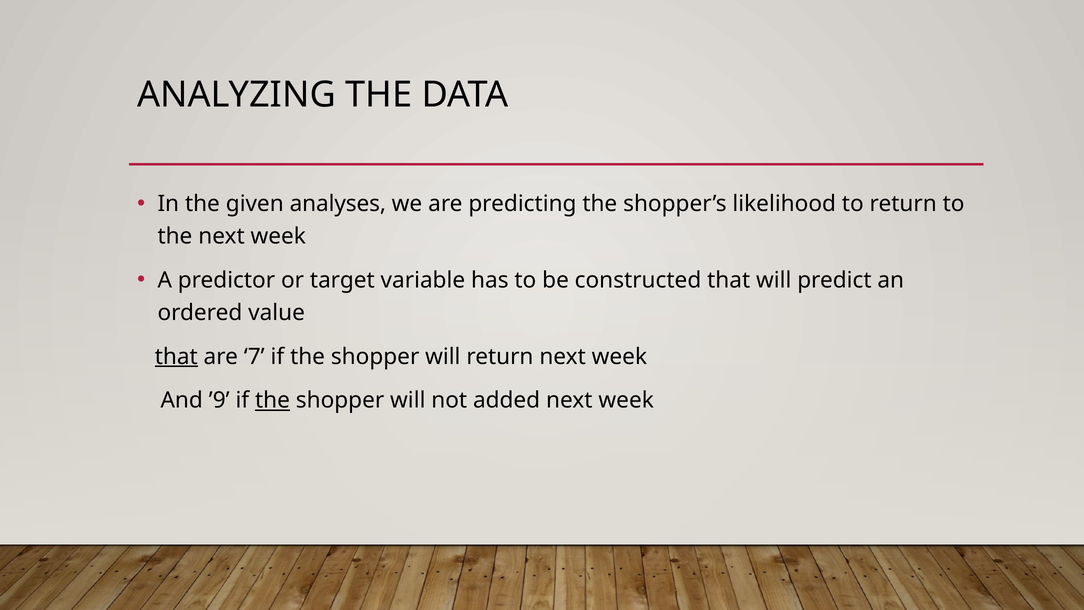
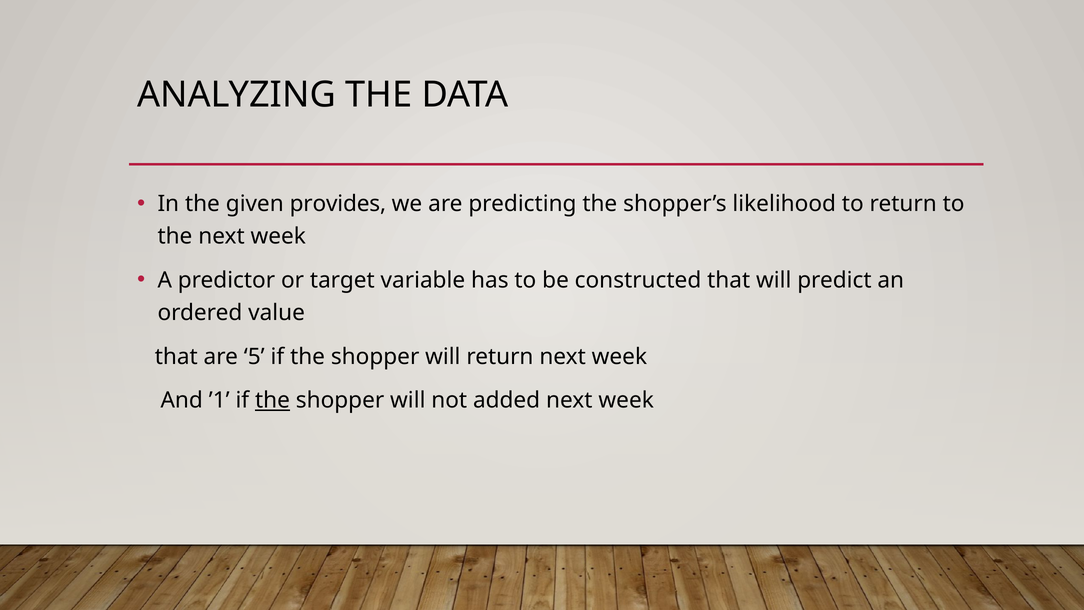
analyses: analyses -> provides (338, 204)
that underline: present -> none (176, 357)
7: 7 -> 5 (254, 357)
’9: ’9 -> ’1 (219, 400)
